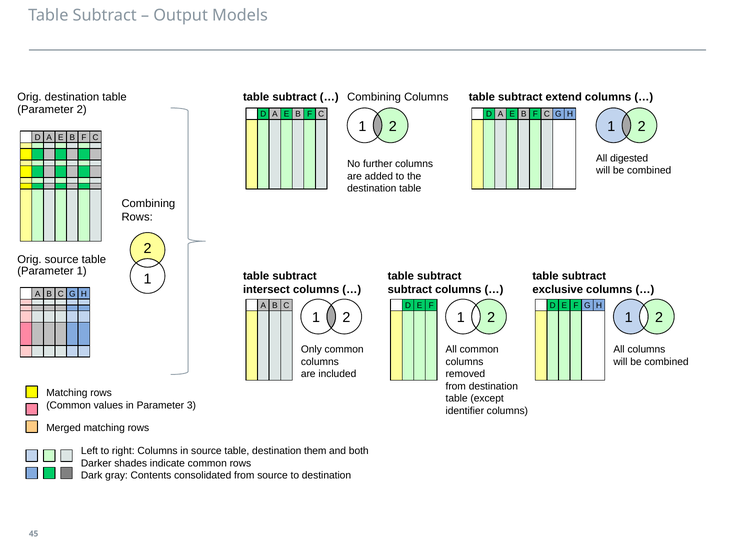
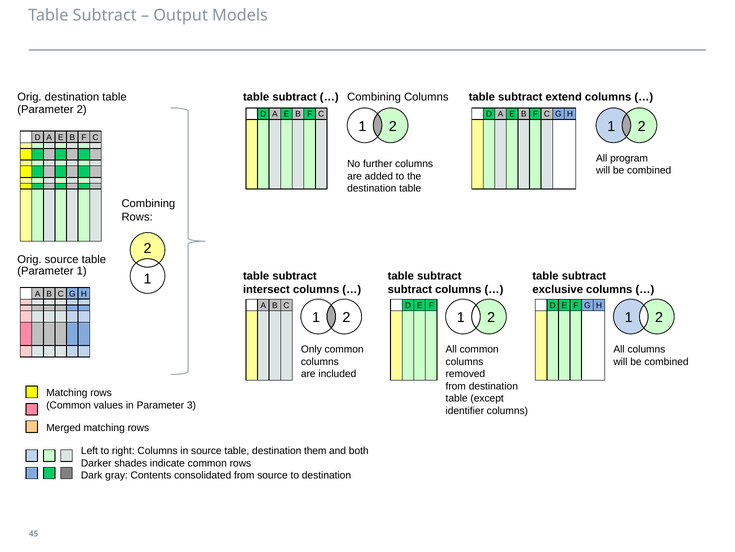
digested: digested -> program (629, 158)
